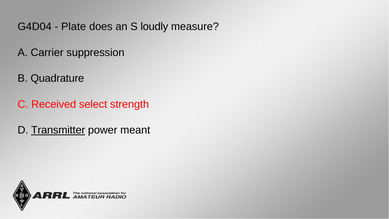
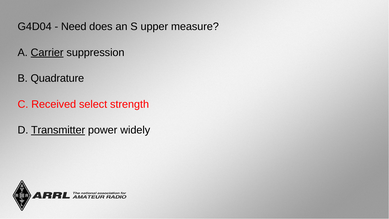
Plate: Plate -> Need (74, 27)
loudly: loudly -> upper (154, 27)
Carrier underline: none -> present (47, 52)
meant: meant -> widely (135, 130)
